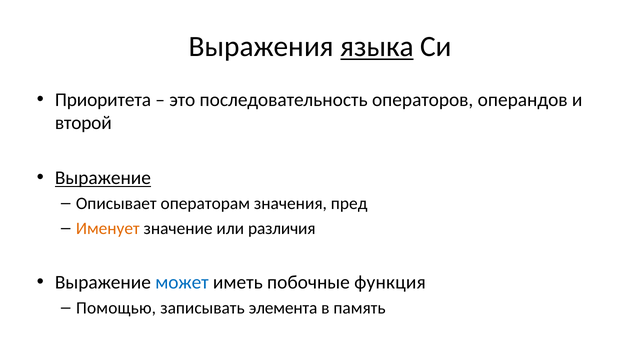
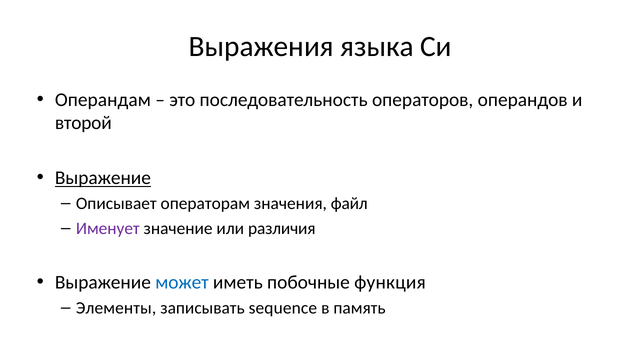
языка underline: present -> none (377, 47)
Приоритета: Приоритета -> Операндам (103, 100)
пред: пред -> файл (349, 203)
Именует colour: orange -> purple (108, 228)
Помощью: Помощью -> Элементы (116, 308)
элемента: элемента -> sequence (283, 308)
